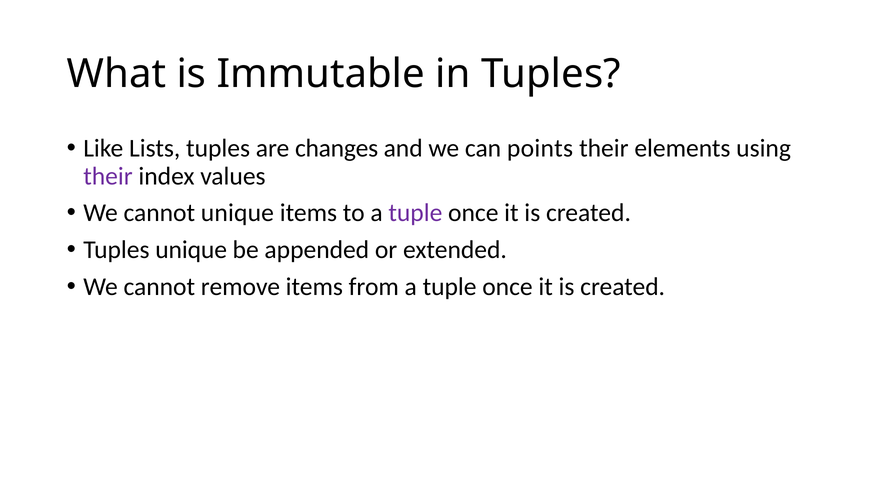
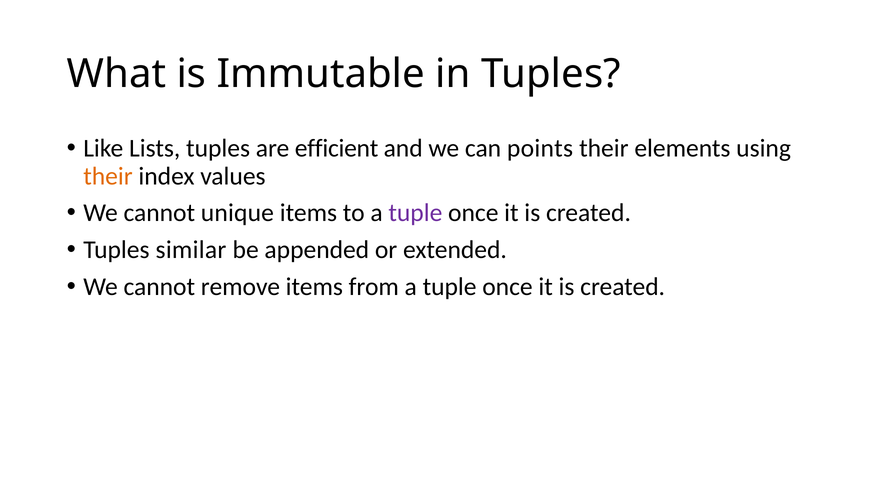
changes: changes -> efficient (337, 148)
their colour: purple -> orange (108, 176)
Tuples unique: unique -> similar (191, 249)
